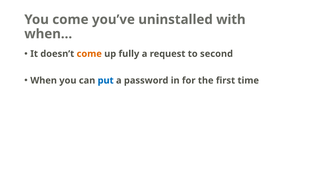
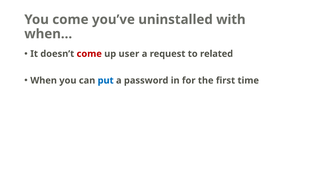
come colour: orange -> red (89, 54)
fully: fully -> user (129, 54)
second: second -> related (217, 54)
